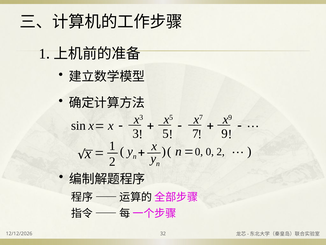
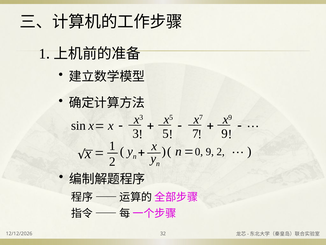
0 0: 0 -> 9 (210, 152)
